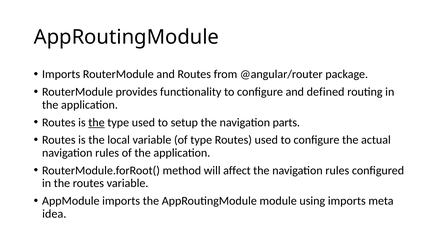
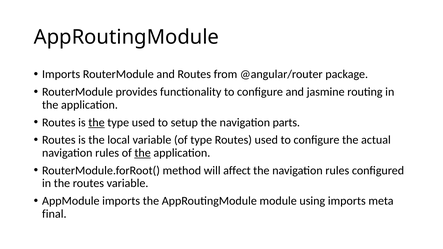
defined: defined -> jasmine (326, 92)
the underline: none -> present (143, 153)
idea: idea -> final (54, 214)
